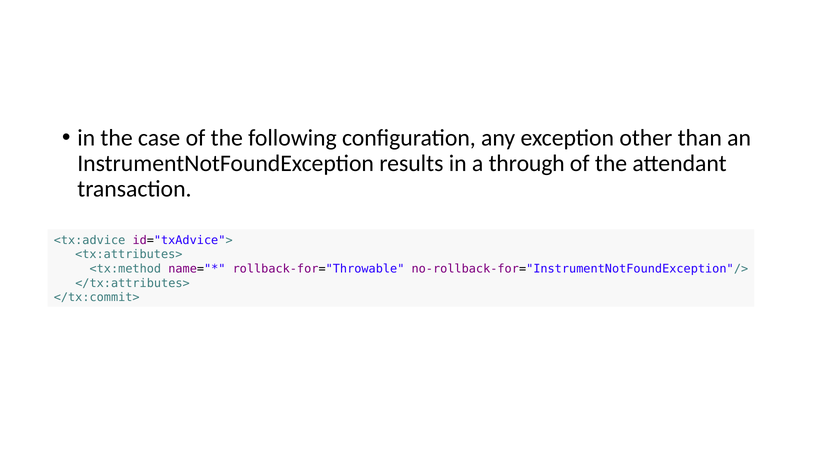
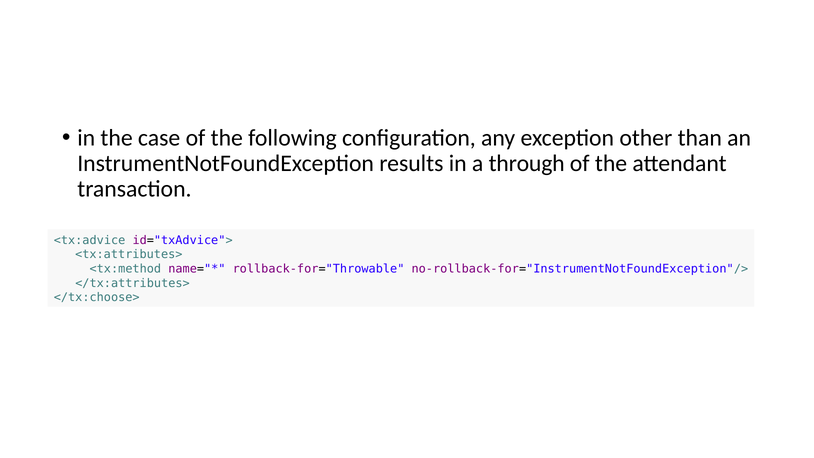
</tx:commit>: </tx:commit> -> </tx:choose> (97, 297)
